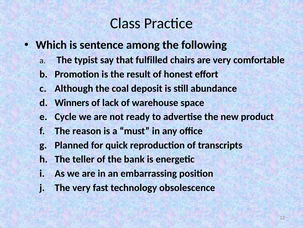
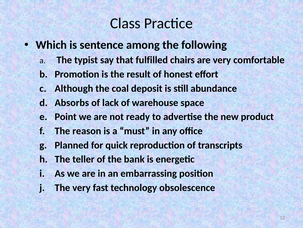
Winners: Winners -> Absorbs (72, 102)
Cycle: Cycle -> Point (66, 116)
